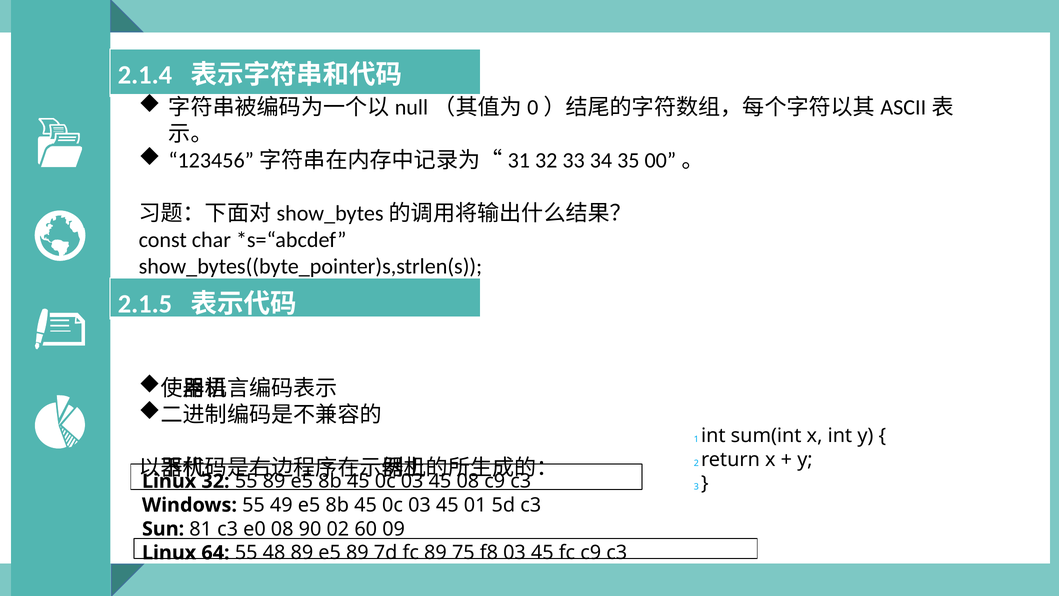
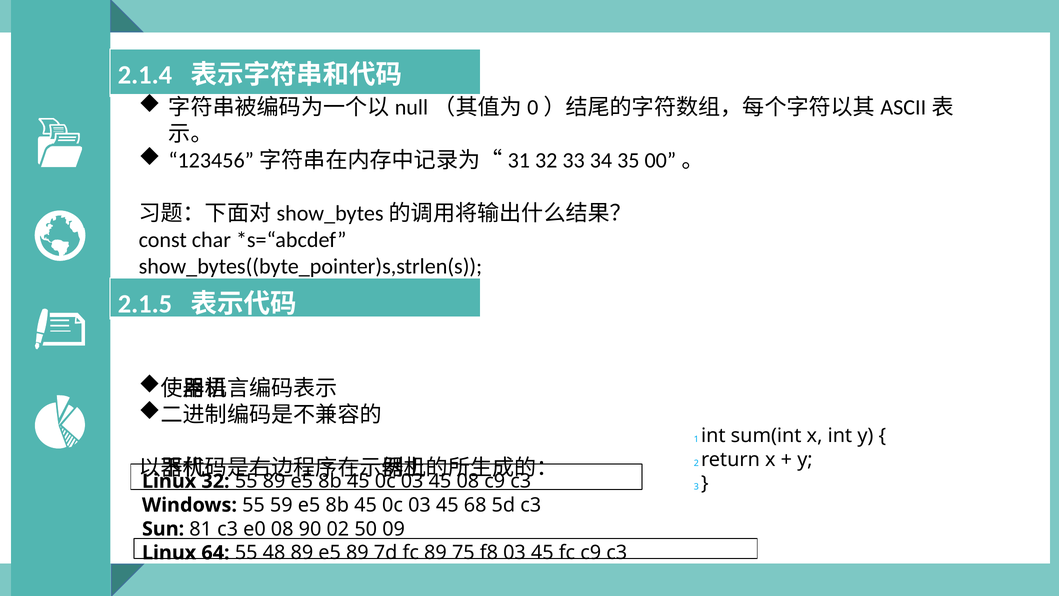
49: 49 -> 59 (281, 505)
01: 01 -> 68 (475, 505)
60: 60 -> 50 (366, 529)
